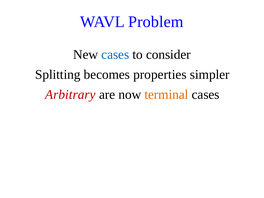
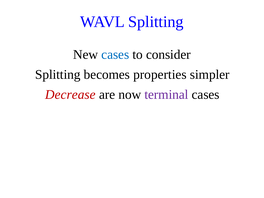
WAVL Problem: Problem -> Splitting (156, 22)
Arbitrary: Arbitrary -> Decrease (70, 95)
terminal colour: orange -> purple (166, 95)
